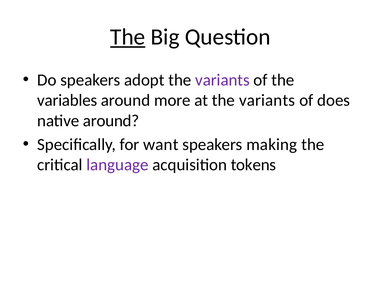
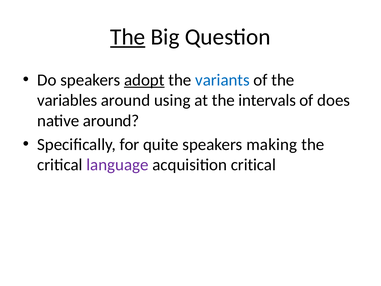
adopt underline: none -> present (144, 80)
variants colour: purple -> blue (222, 80)
more: more -> using (172, 100)
at the variants: variants -> intervals (267, 100)
want: want -> quite (161, 144)
acquisition tokens: tokens -> critical (253, 165)
